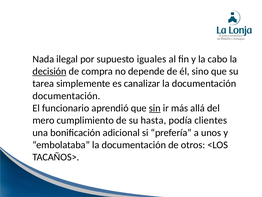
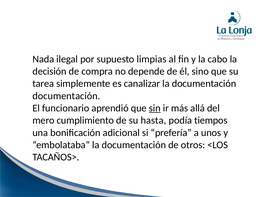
iguales: iguales -> limpias (152, 59)
decisión underline: present -> none (49, 71)
clientes: clientes -> tiempos (211, 120)
